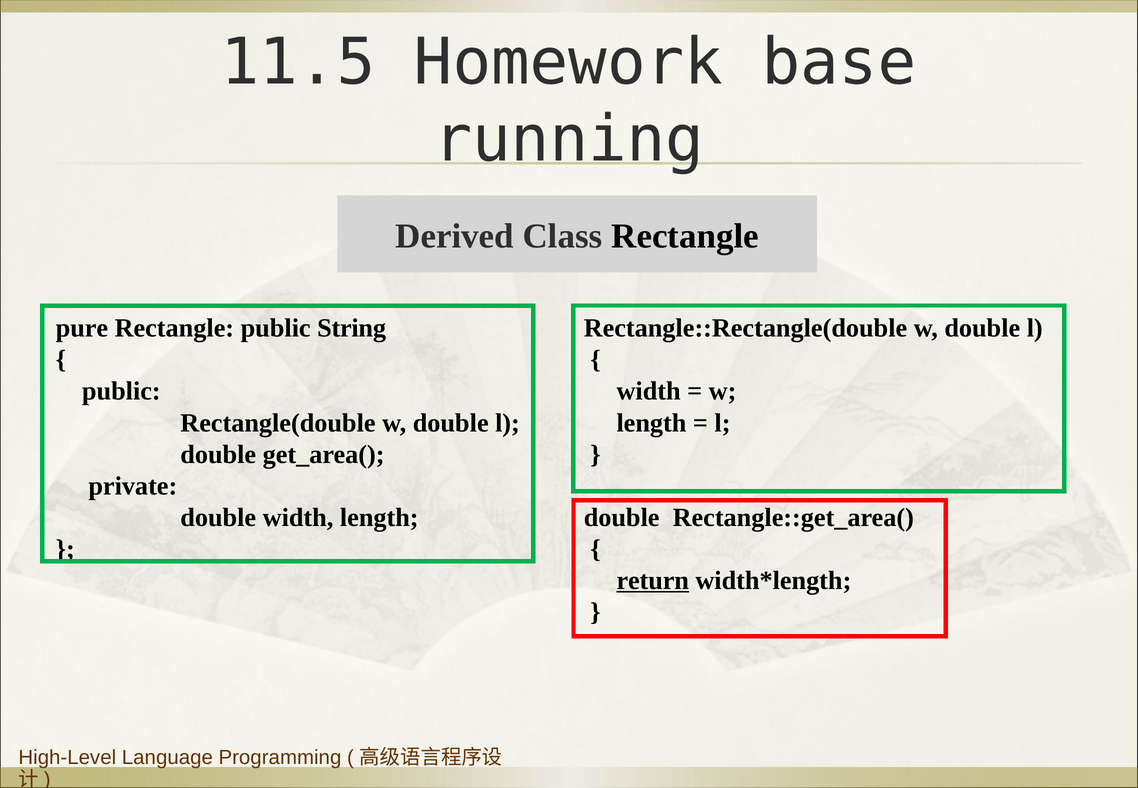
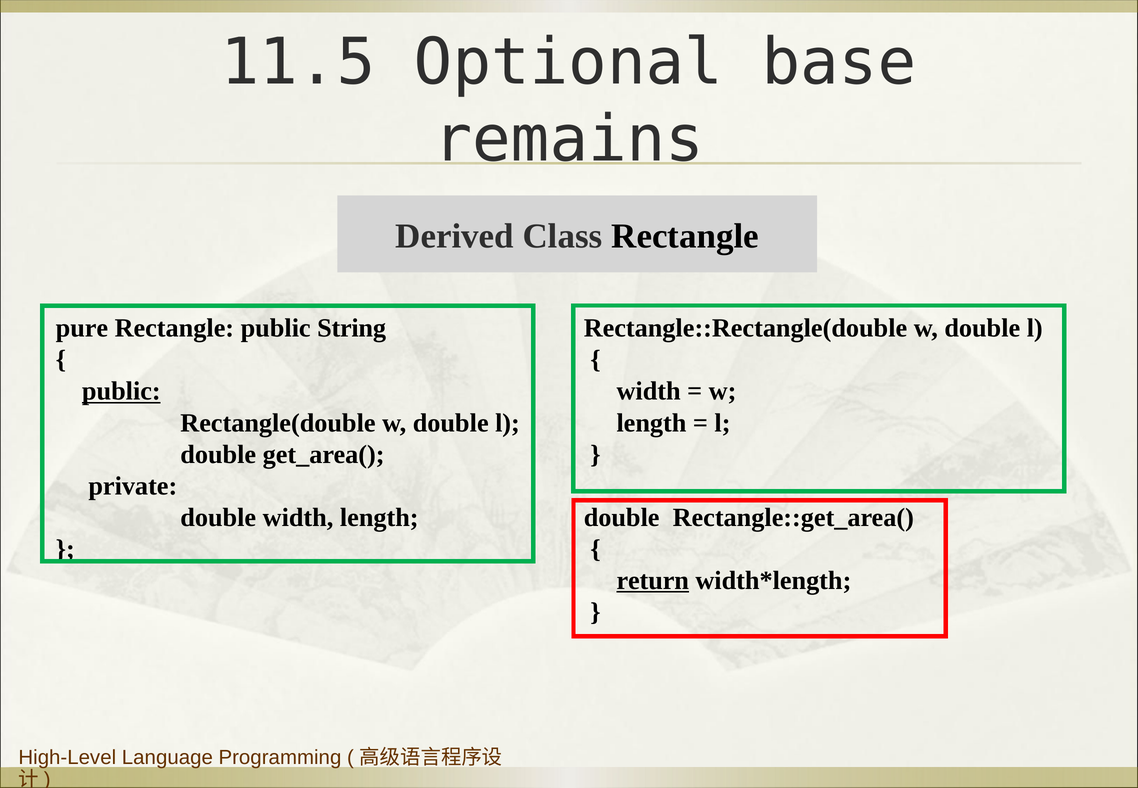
Homework: Homework -> Optional (568, 63)
running: running -> remains (569, 140)
public underline: none -> present (121, 391)
